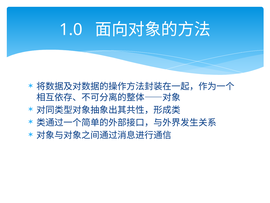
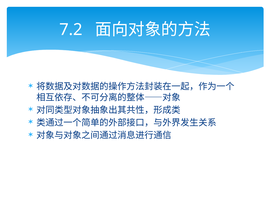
1.0: 1.0 -> 7.2 (71, 30)
